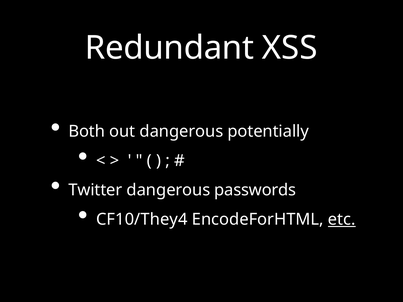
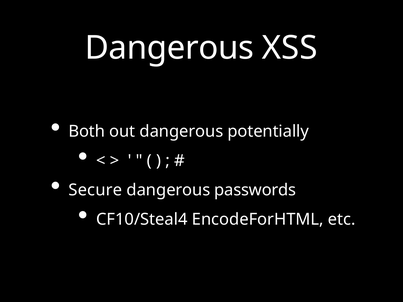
Redundant: Redundant -> Dangerous (169, 48)
Twitter: Twitter -> Secure (95, 190)
CF10/They4: CF10/They4 -> CF10/Steal4 (142, 219)
etc underline: present -> none (342, 219)
